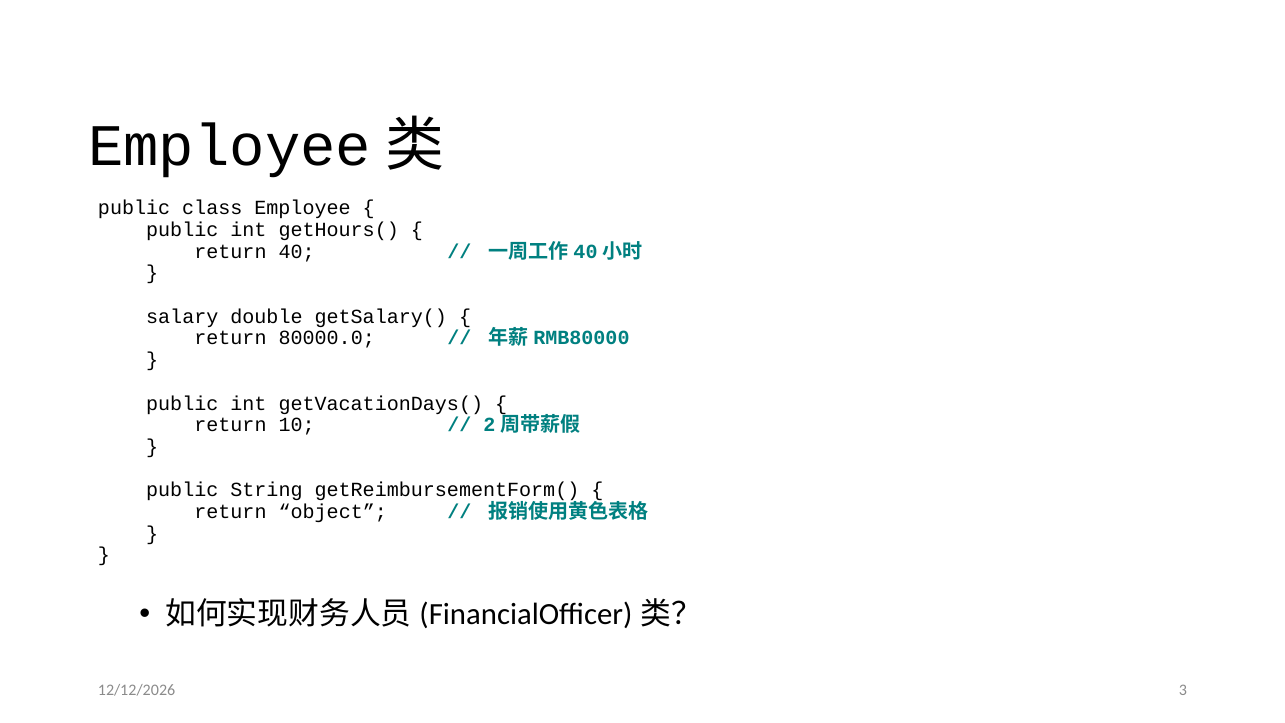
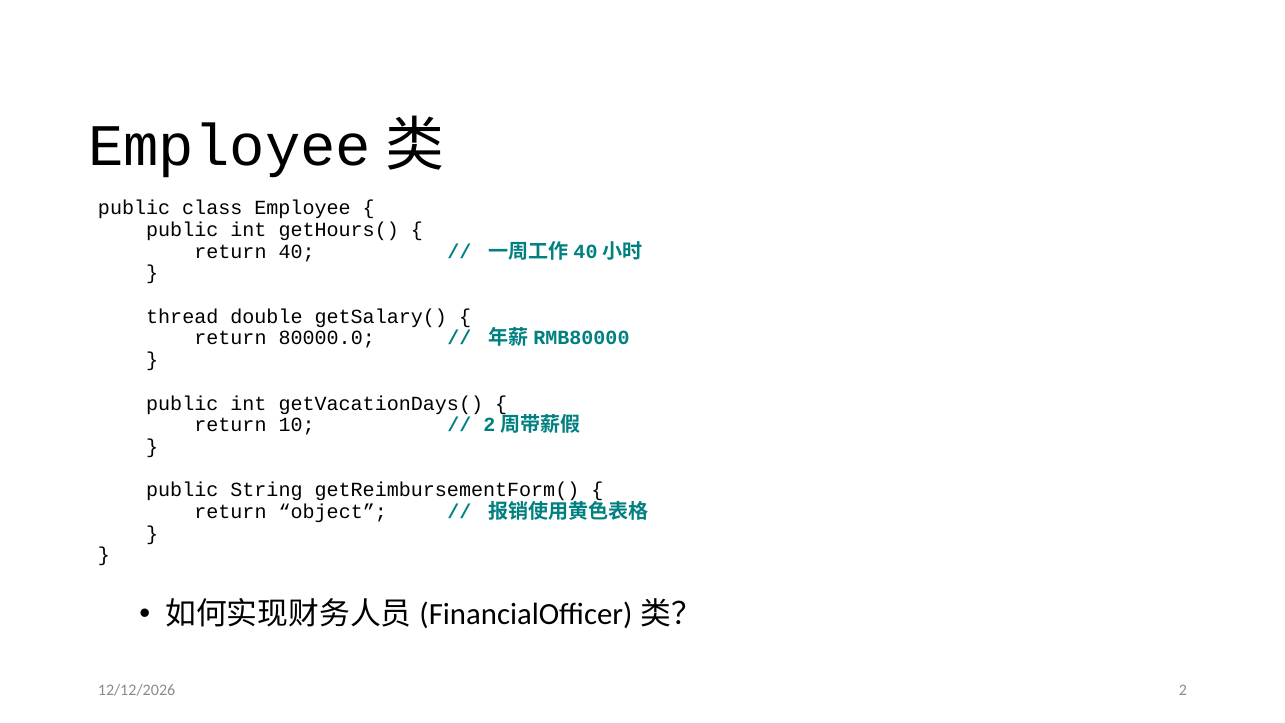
salary: salary -> thread (182, 316)
3: 3 -> 2 (1183, 690)
